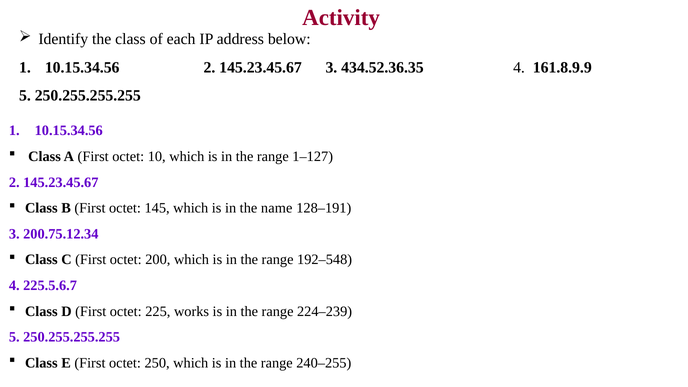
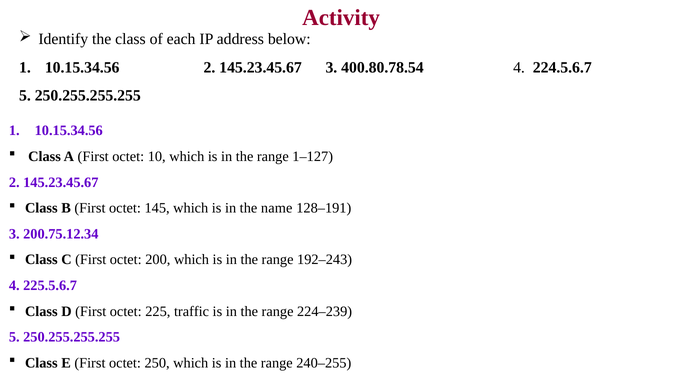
434.52.36.35: 434.52.36.35 -> 400.80.78.54 (382, 67)
161.8.9.9: 161.8.9.9 -> 224.5.6.7 (562, 67)
192–548: 192–548 -> 192–243 (325, 260)
works: works -> traffic (192, 311)
